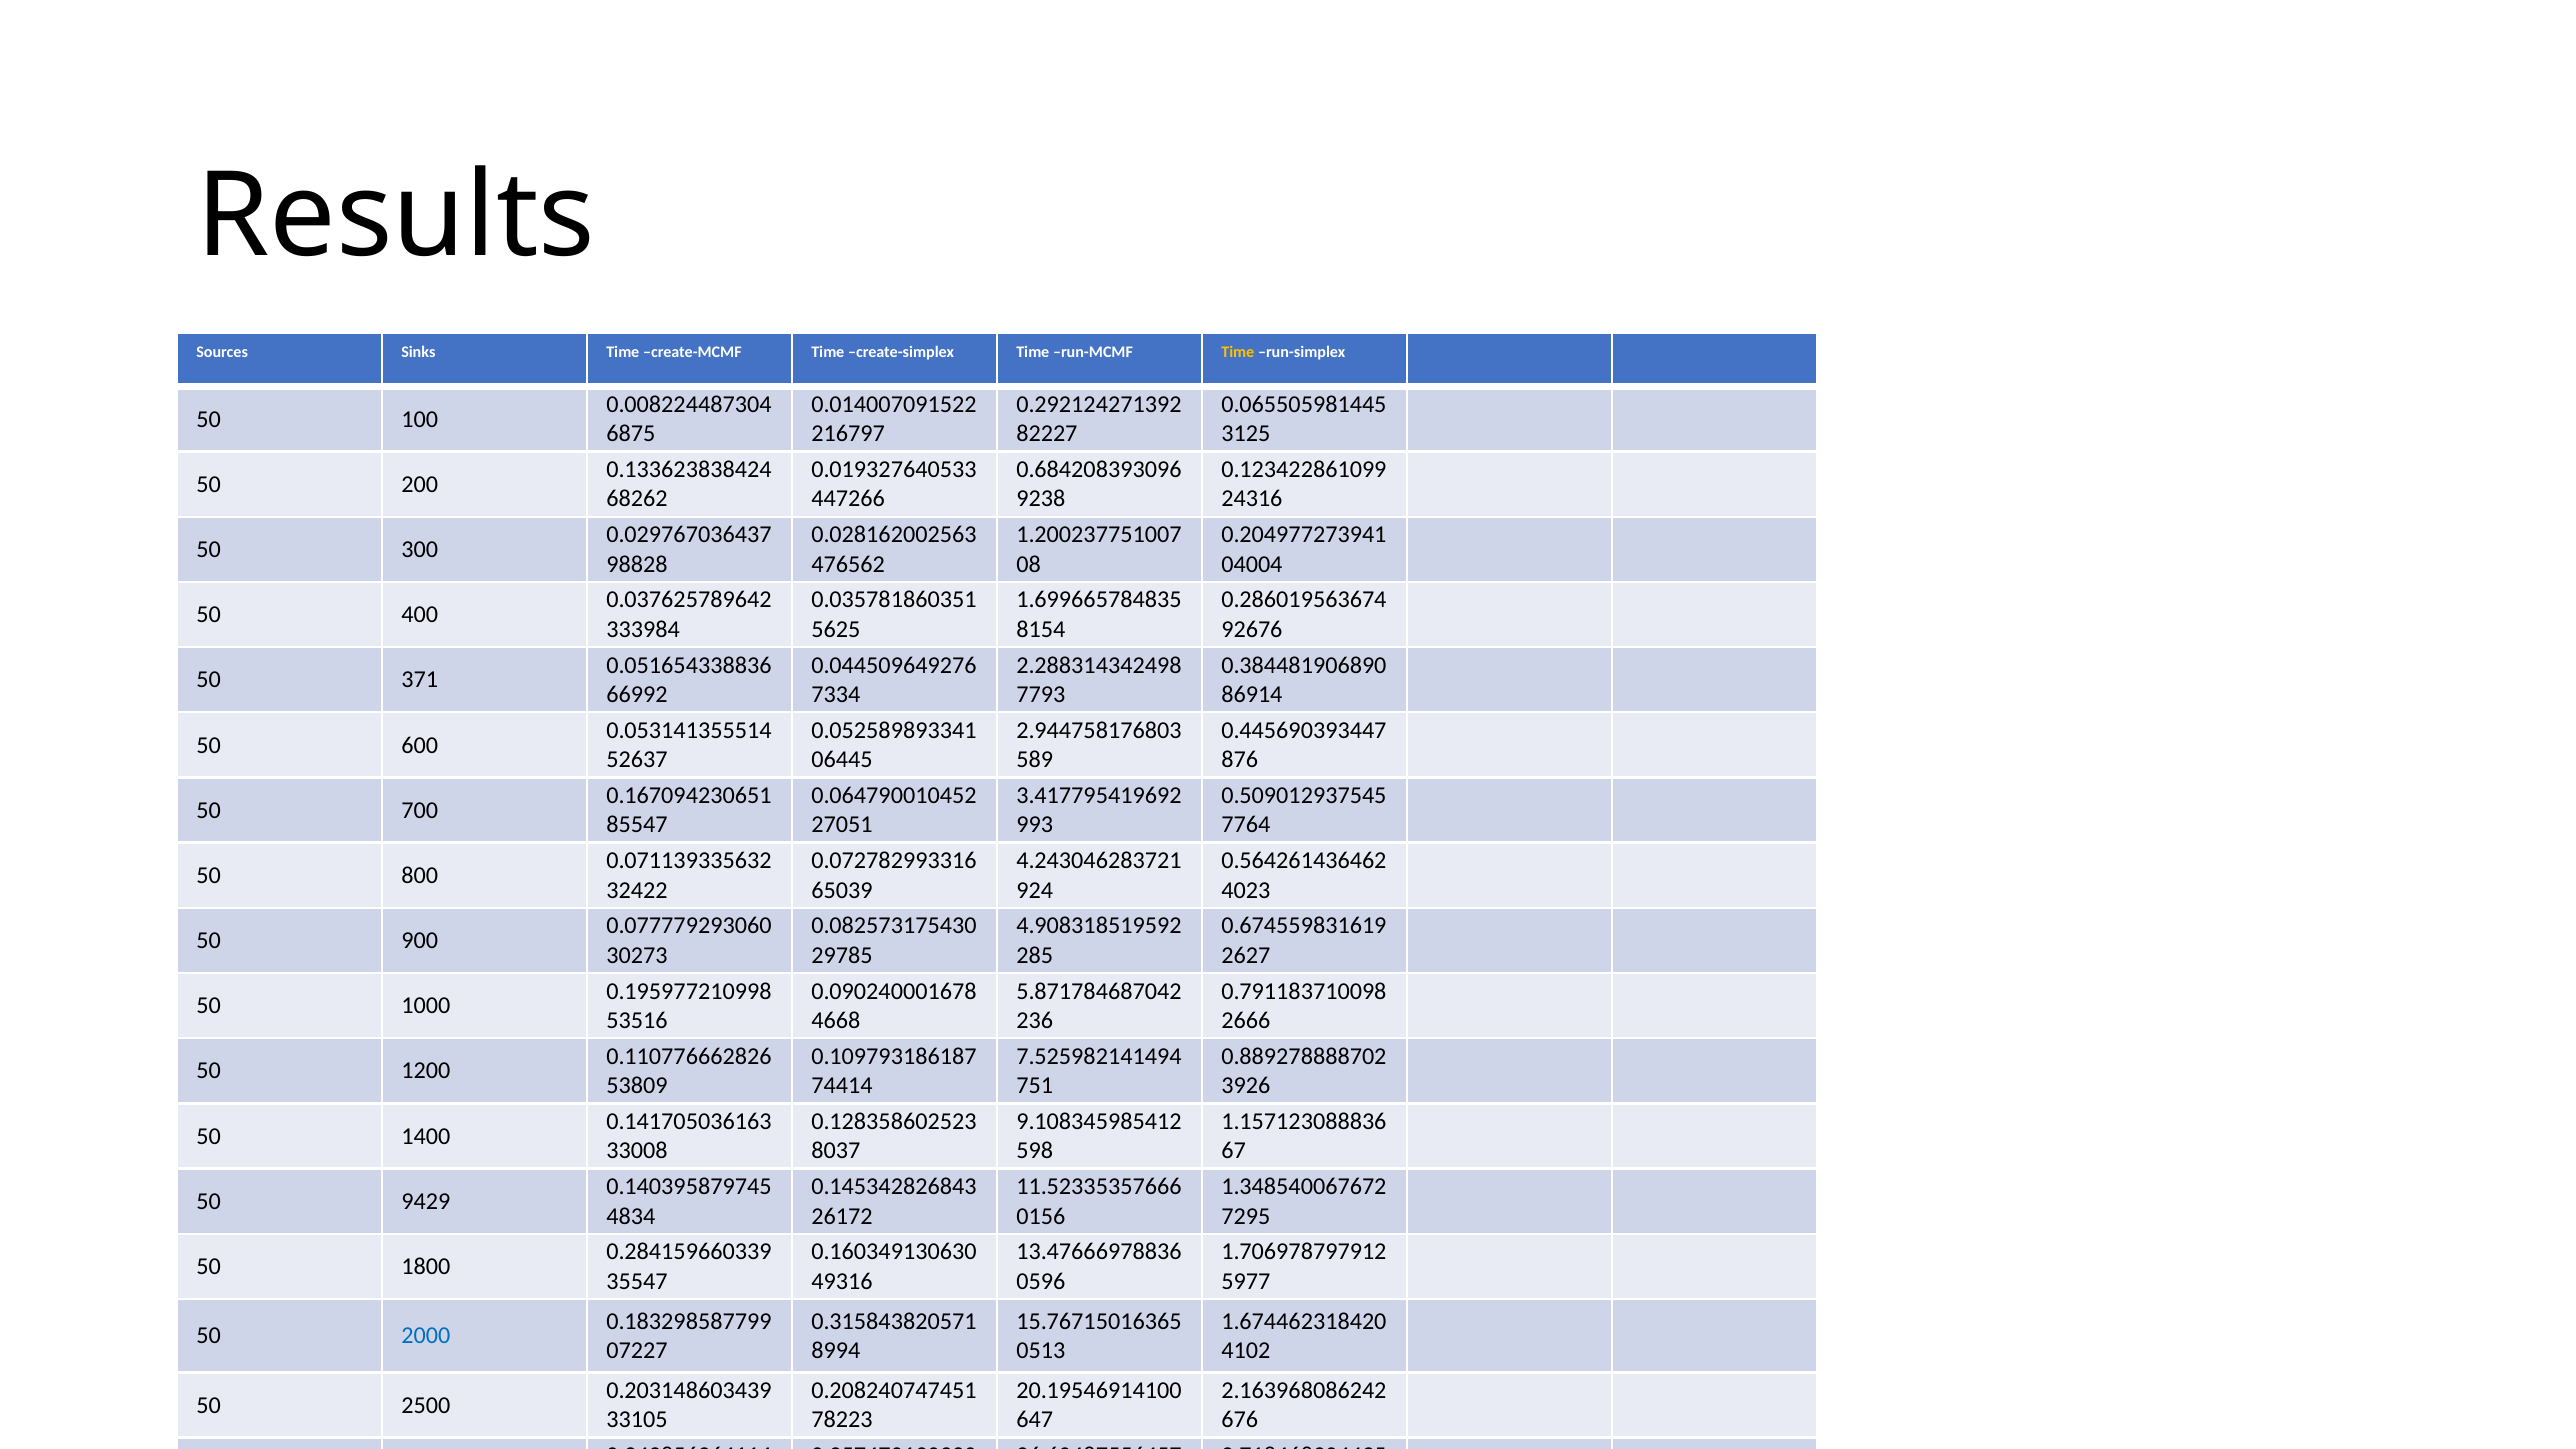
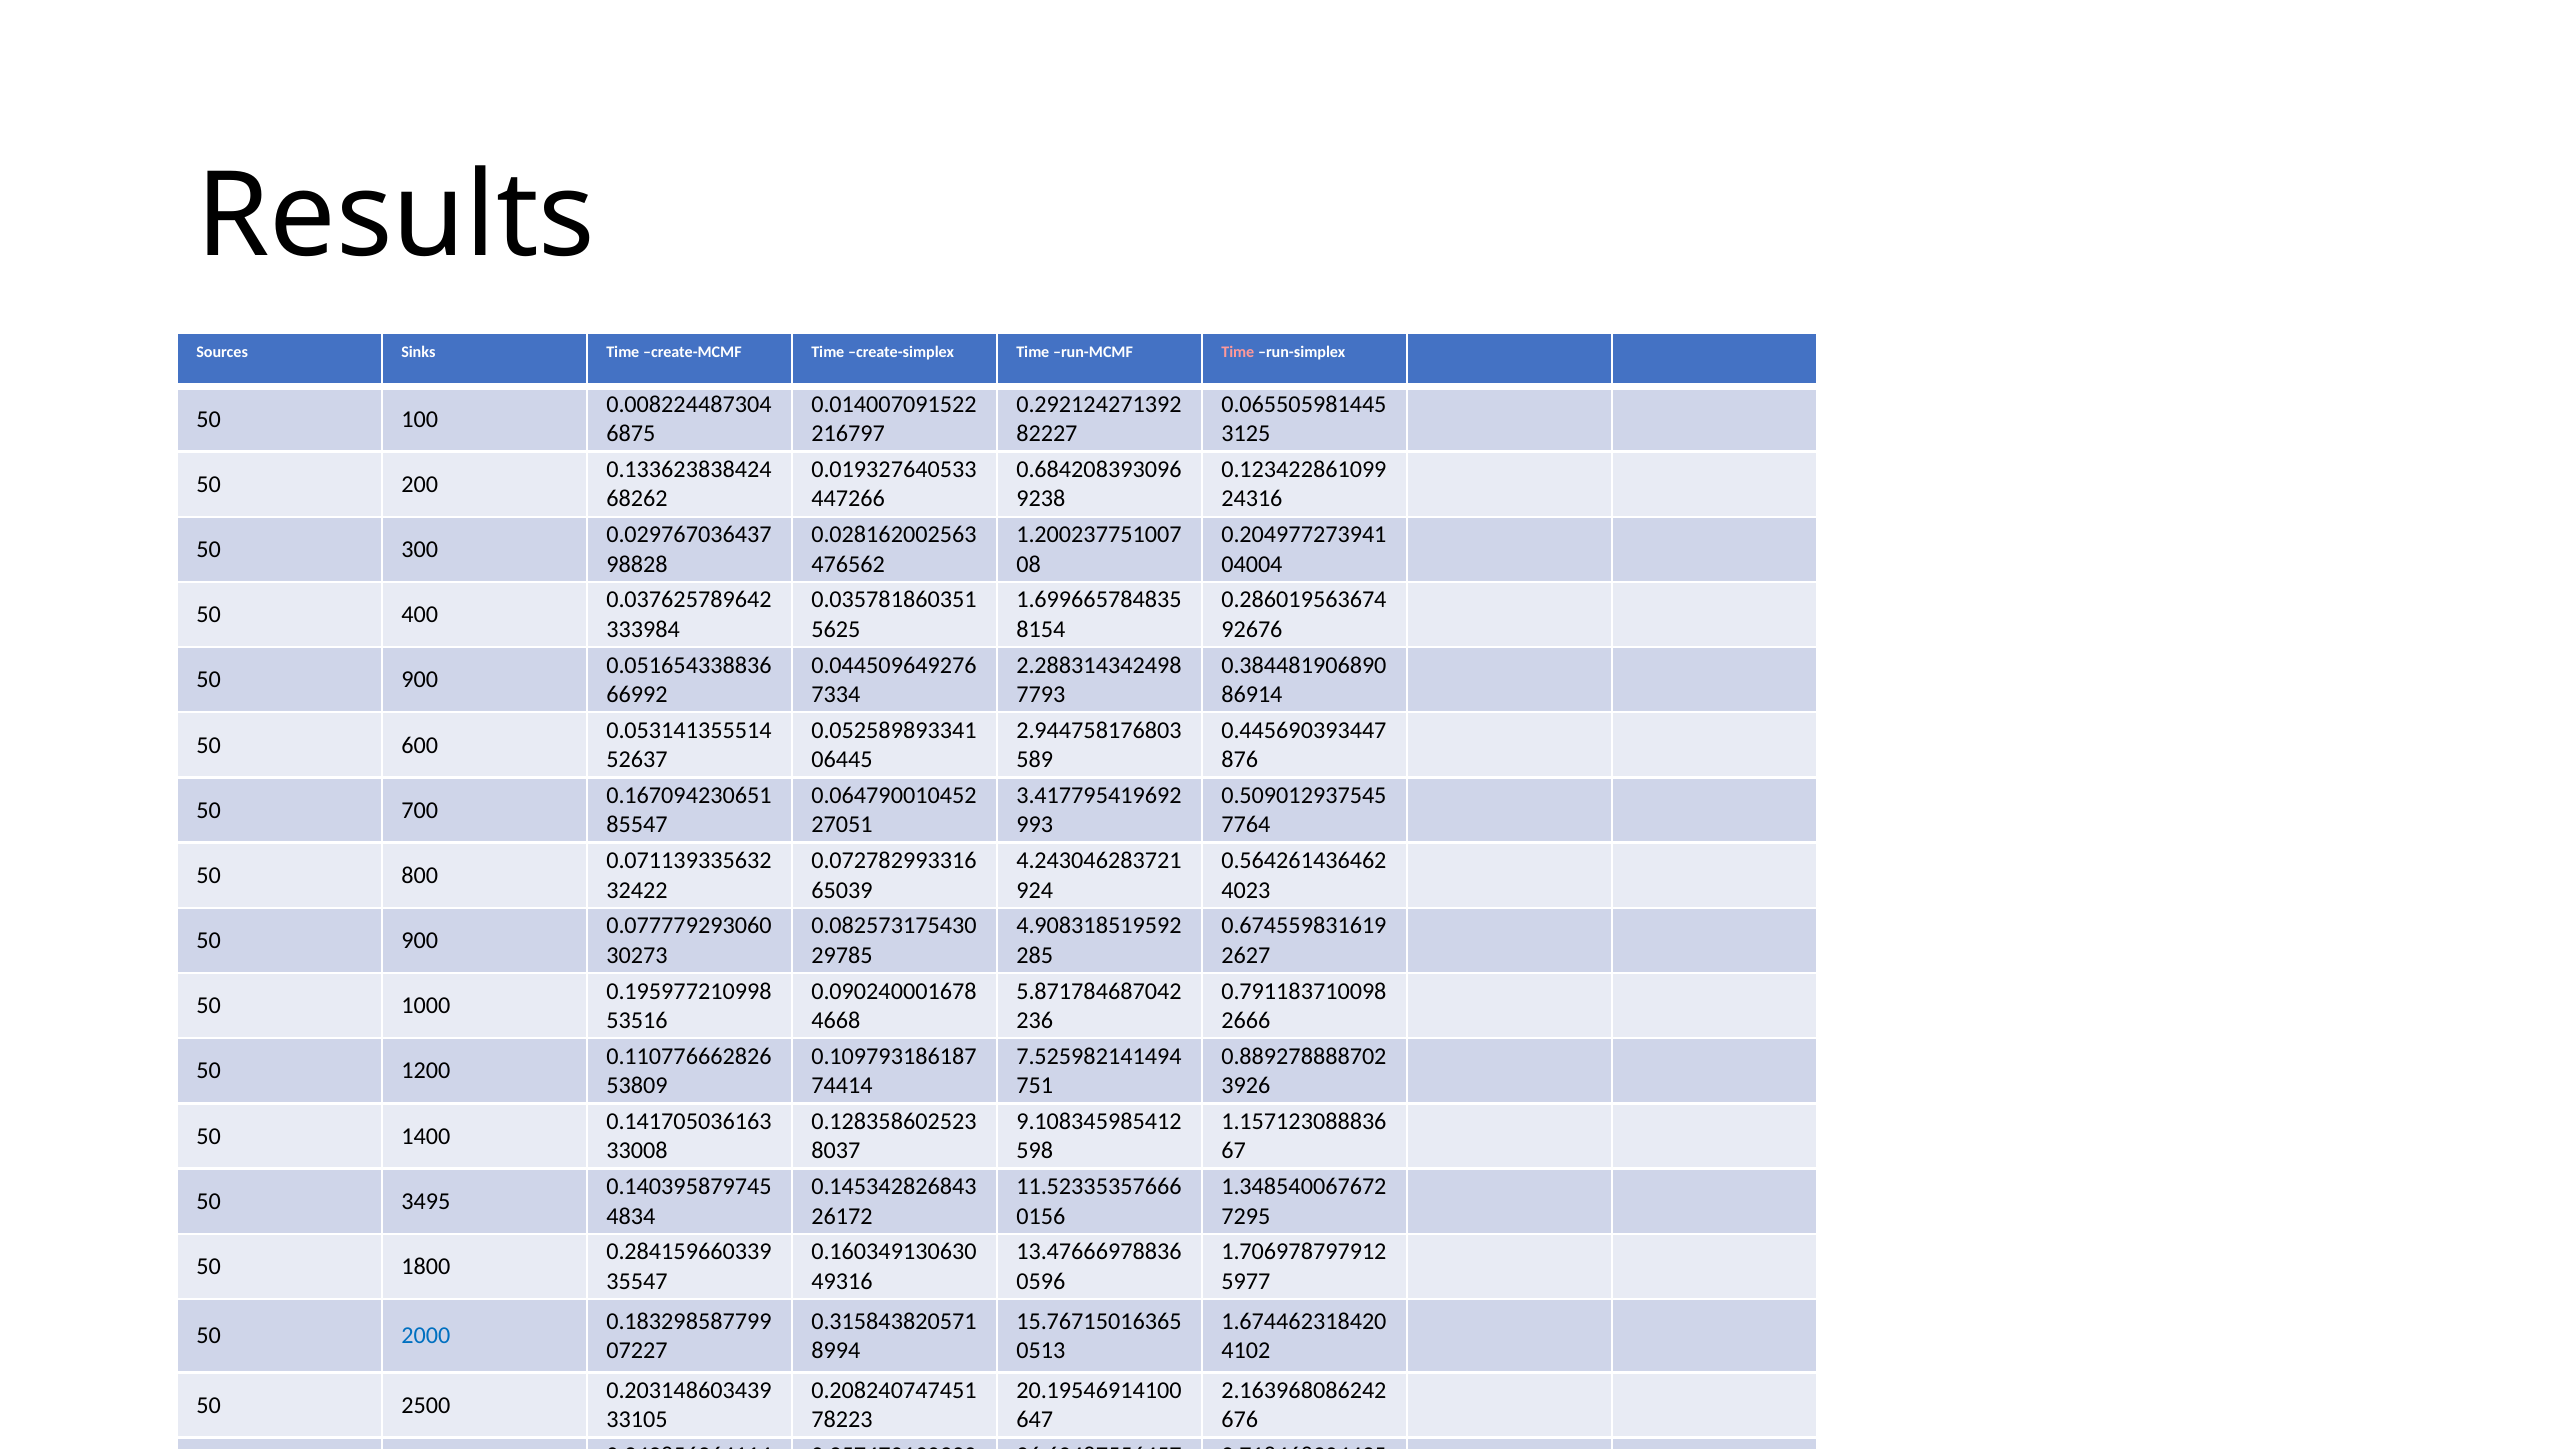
Time colour: yellow -> pink (1238, 353)
371: 371 -> 900 (420, 680)
9429: 9429 -> 3495 (426, 1201)
